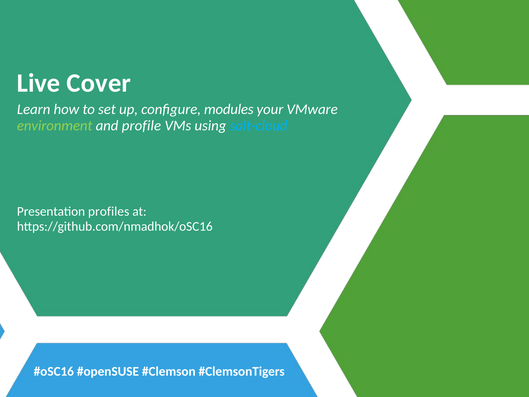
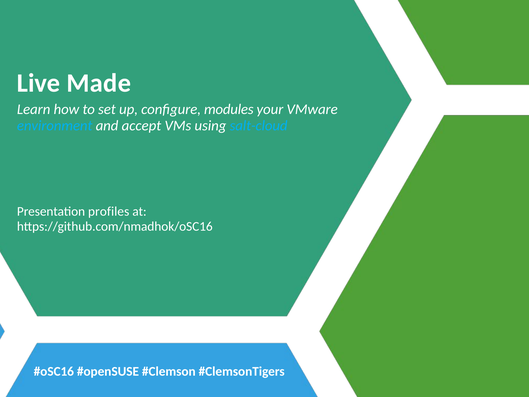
Cover: Cover -> Made (99, 83)
environment colour: light green -> light blue (55, 126)
profile: profile -> accept (141, 126)
